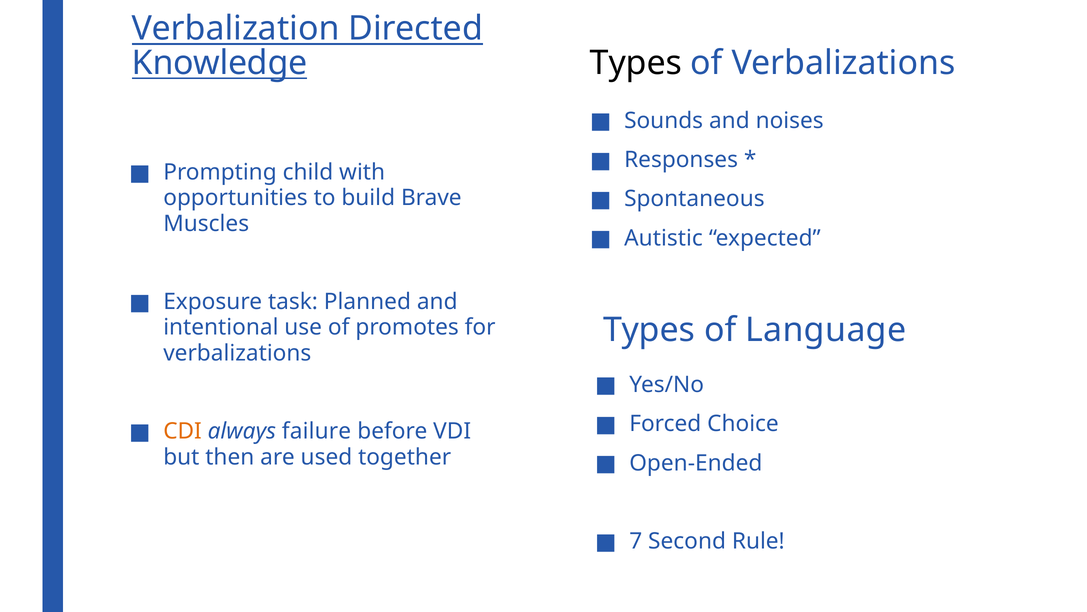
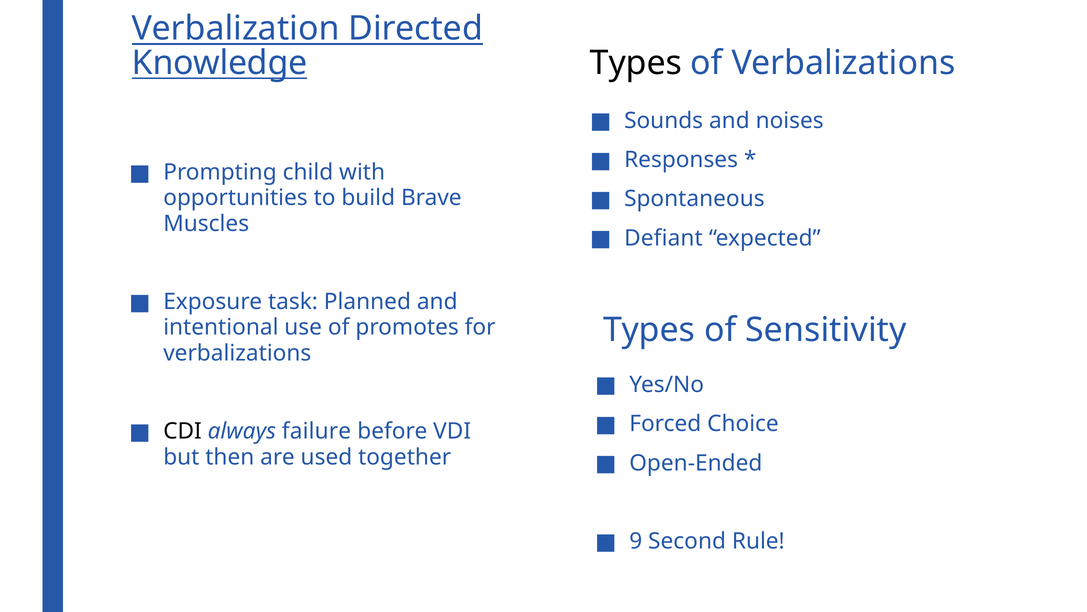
Autistic: Autistic -> Defiant (663, 238)
Language: Language -> Sensitivity (826, 330)
CDI colour: orange -> black (183, 431)
7: 7 -> 9 (636, 541)
